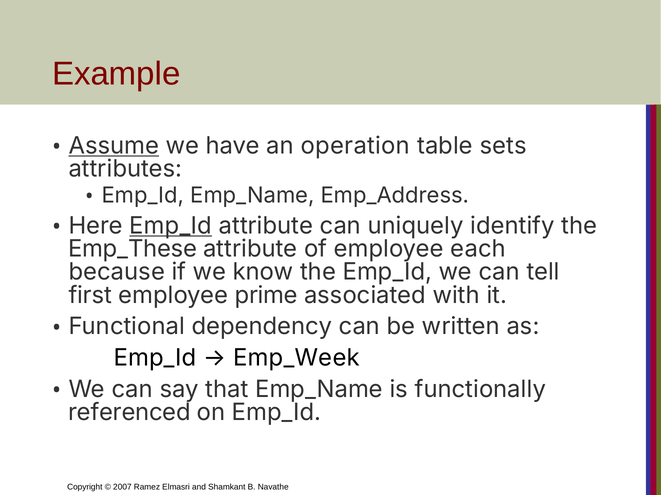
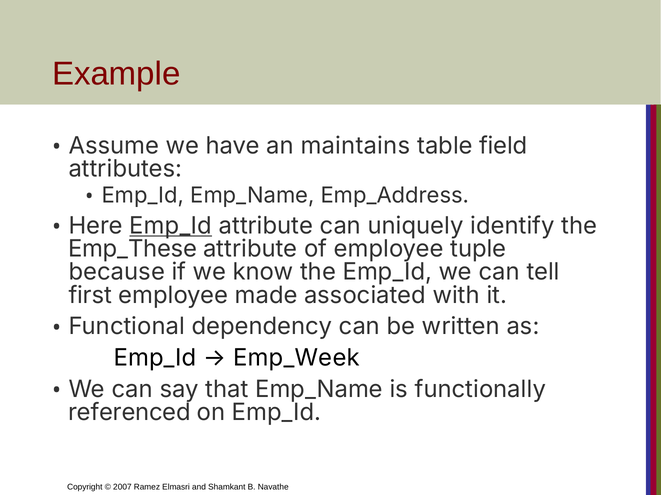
Assume underline: present -> none (114, 146)
operation: operation -> maintains (355, 146)
sets: sets -> field (503, 146)
each: each -> tuple (478, 249)
prime: prime -> made (266, 296)
